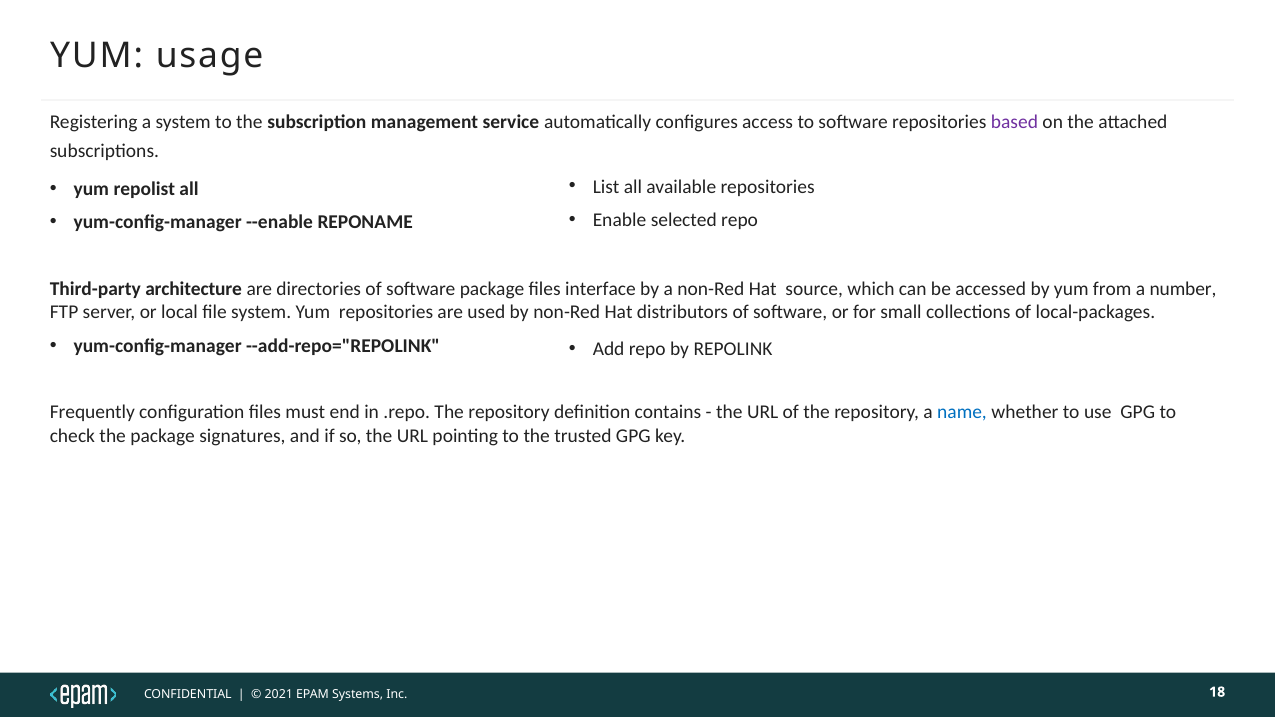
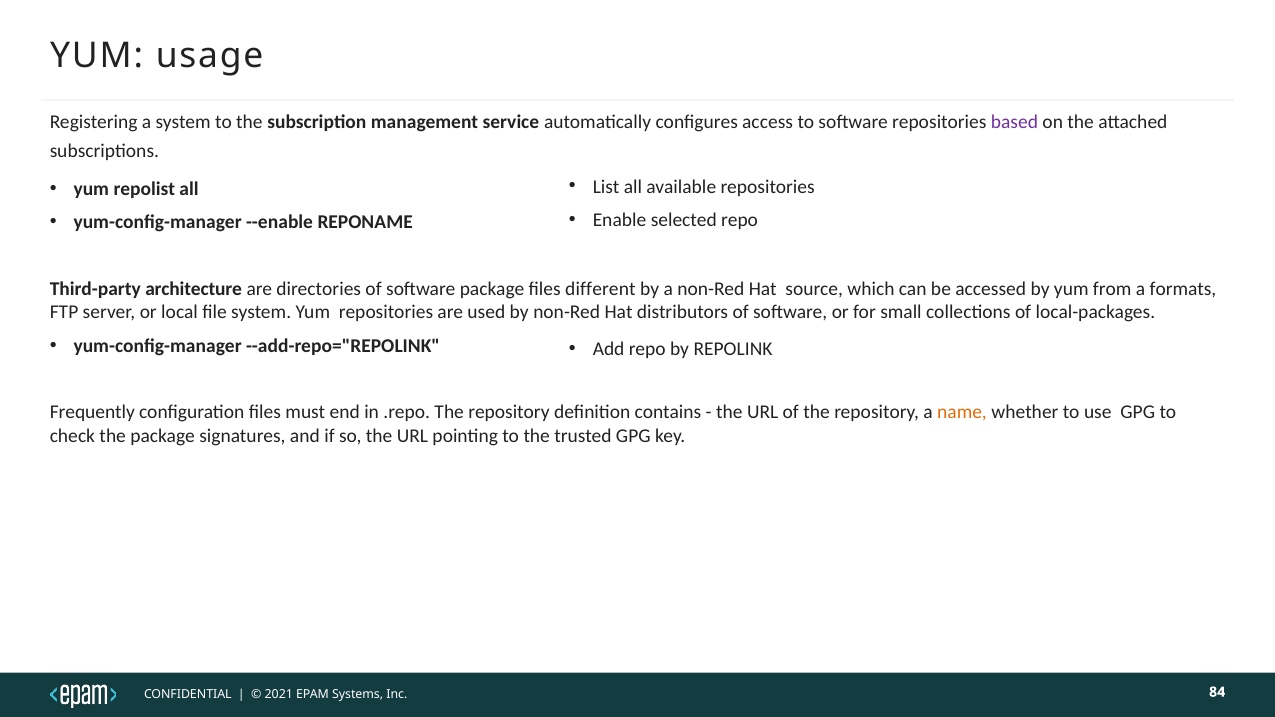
interface: interface -> different (600, 289)
number: number -> formats (1183, 289)
name colour: blue -> orange (962, 413)
18: 18 -> 84 (1217, 692)
